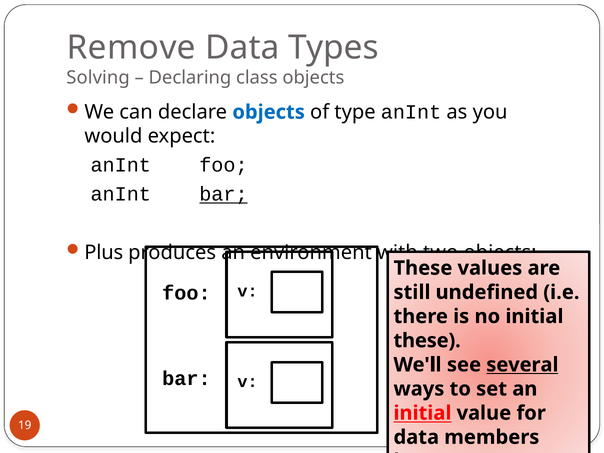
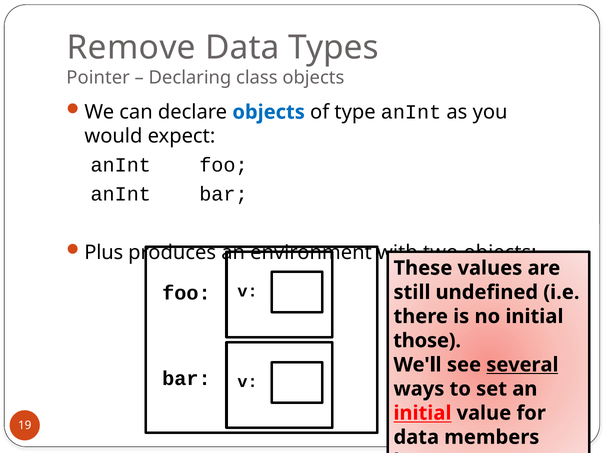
Solving: Solving -> Pointer (98, 78)
bar underline: present -> none (223, 194)
these: these -> those (427, 341)
